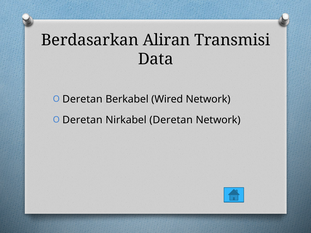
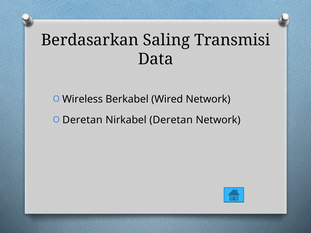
Aliran: Aliran -> Saling (166, 40)
Deretan: Deretan -> Wireless (83, 99)
